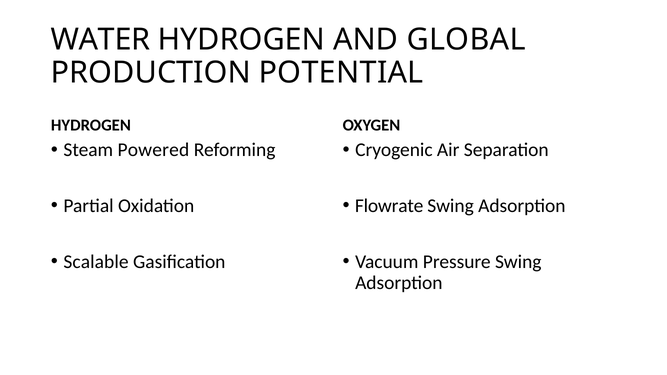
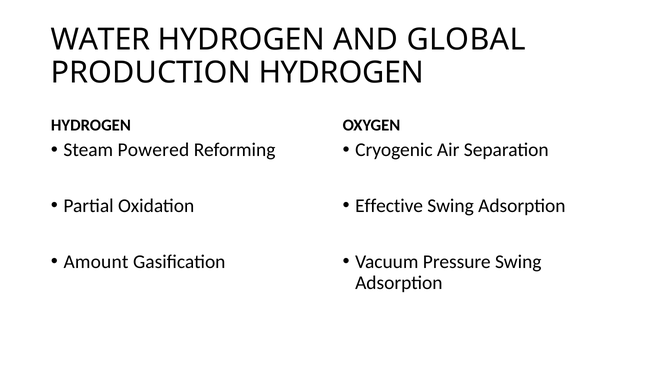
PRODUCTION POTENTIAL: POTENTIAL -> HYDROGEN (341, 73)
Flowrate: Flowrate -> Effective (389, 206)
Scalable: Scalable -> Amount (96, 262)
